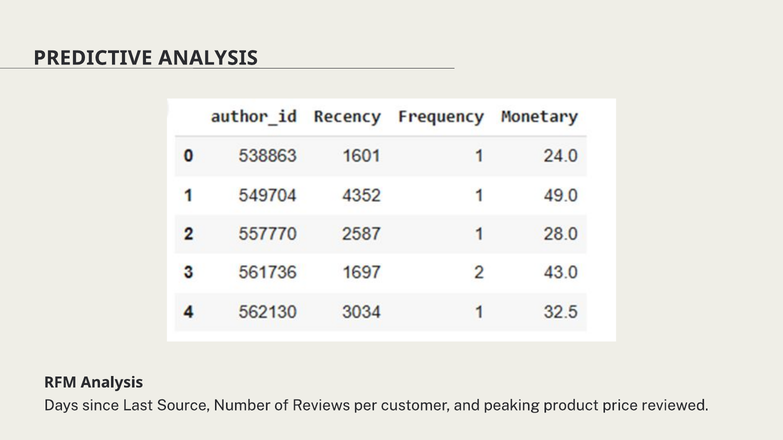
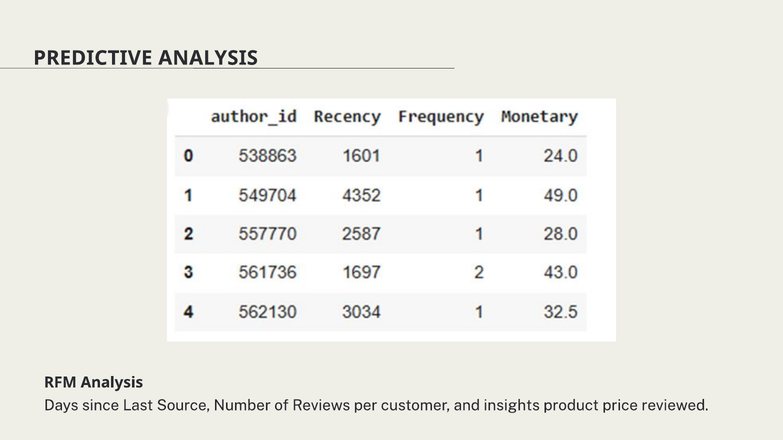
peaking: peaking -> insights (512, 406)
